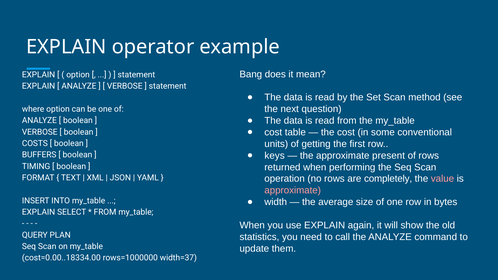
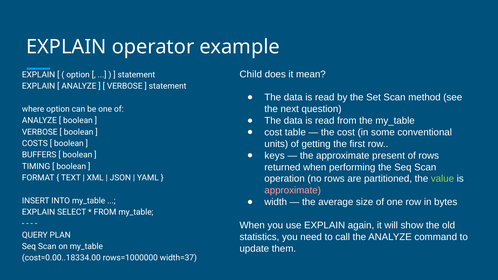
Bang: Bang -> Child (251, 74)
completely: completely -> partitioned (388, 179)
value colour: pink -> light green (442, 179)
